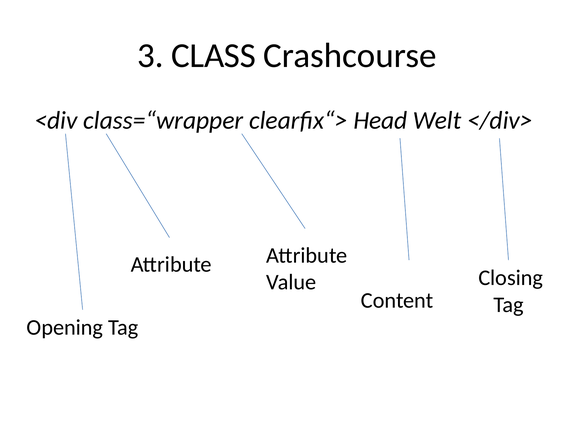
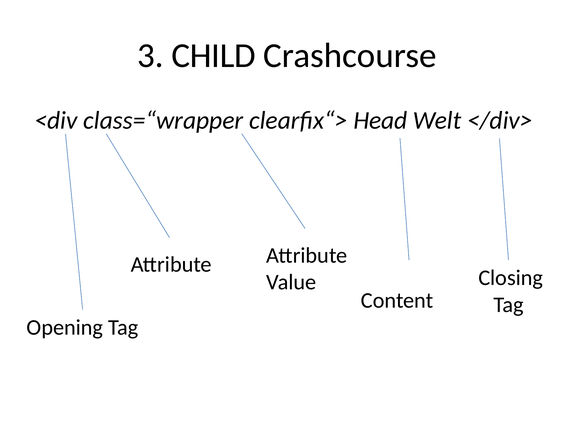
CLASS: CLASS -> CHILD (214, 56)
